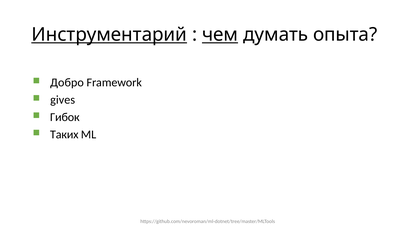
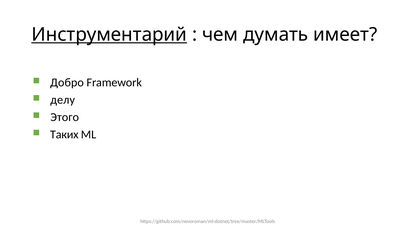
чем underline: present -> none (220, 35)
опыта: опыта -> имеет (345, 35)
gives: gives -> делу (63, 100)
Гибок: Гибок -> Этого (65, 117)
